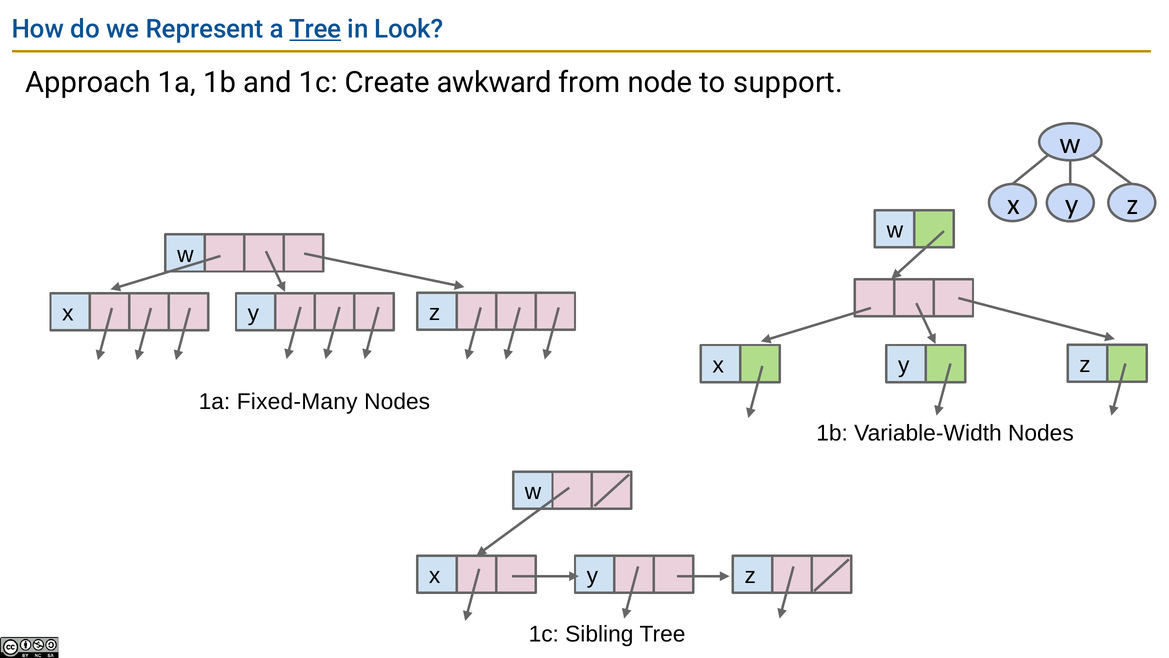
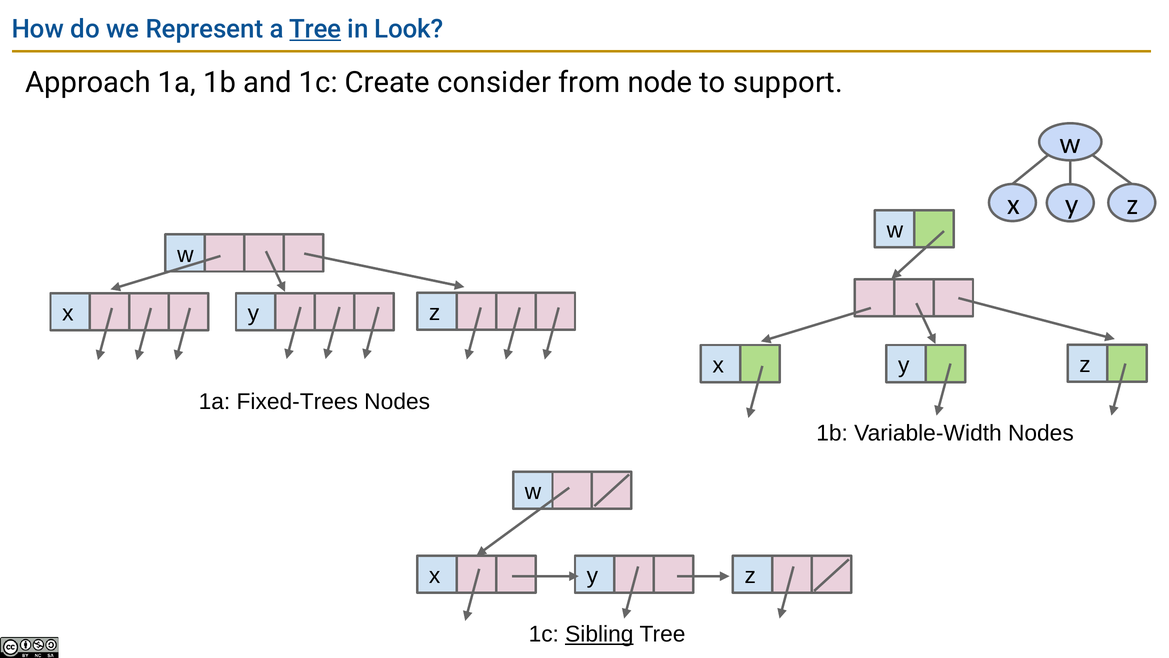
awkward: awkward -> consider (494, 83)
Fixed-Many: Fixed-Many -> Fixed-Trees (297, 401)
Sibling underline: none -> present (599, 634)
